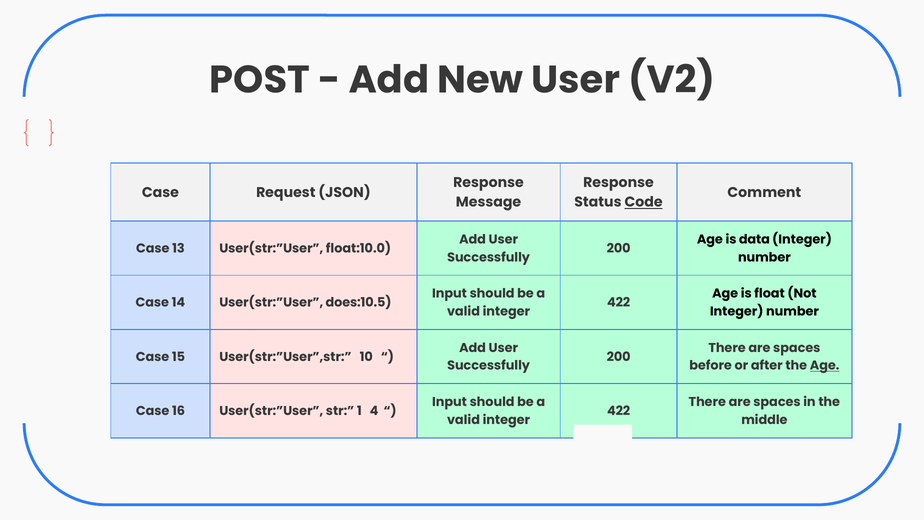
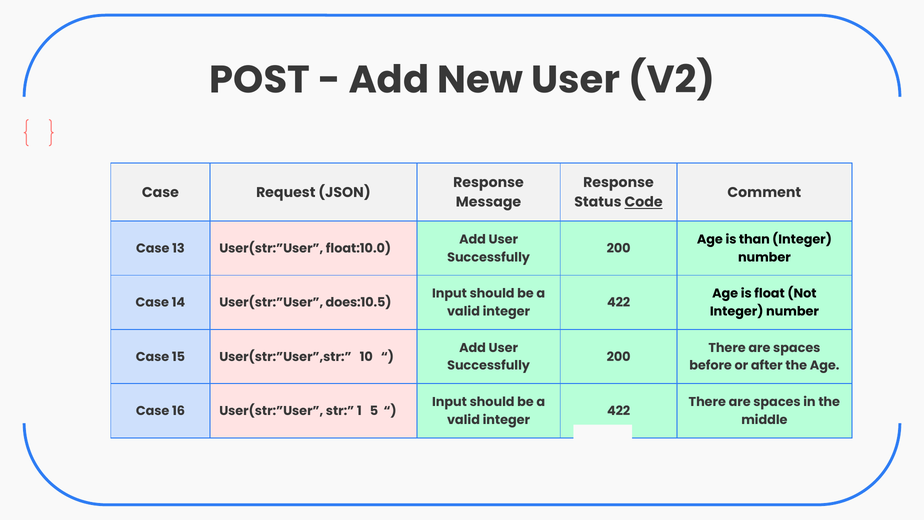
data: data -> than (754, 239)
Age underline: present -> none (825, 366)
4: 4 -> 5 (374, 411)
